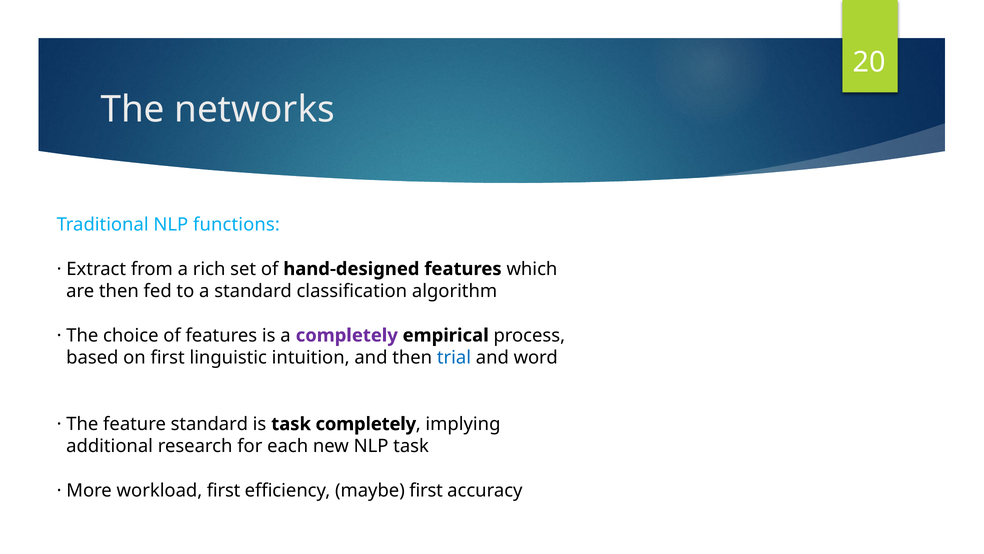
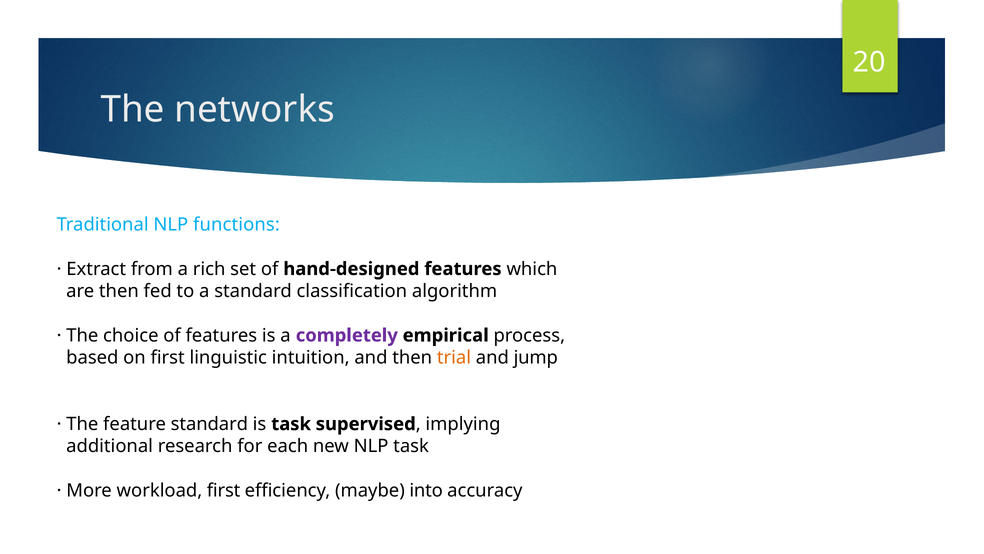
trial colour: blue -> orange (454, 357)
word: word -> jump (536, 357)
task completely: completely -> supervised (366, 424)
maybe first: first -> into (426, 490)
